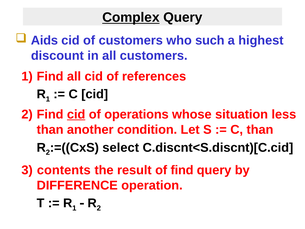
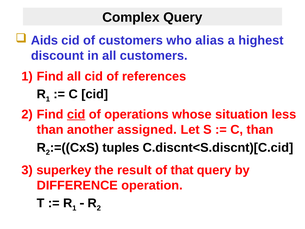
Complex underline: present -> none (131, 17)
such: such -> alias (210, 40)
condition: condition -> assigned (147, 130)
select: select -> tuples (121, 147)
contents: contents -> superkey (64, 170)
of find: find -> that (182, 170)
